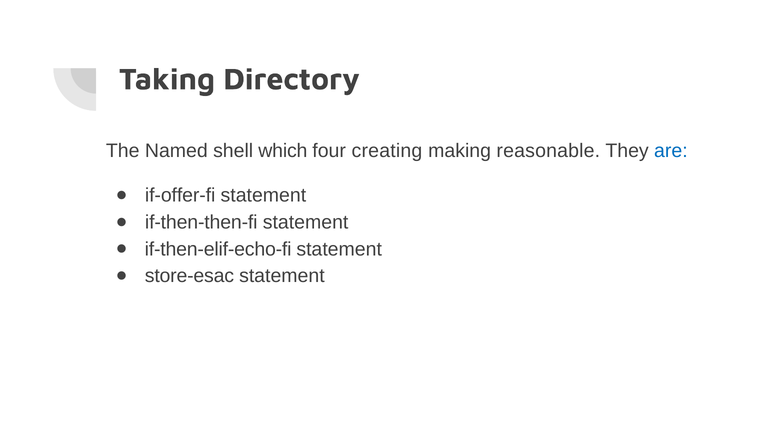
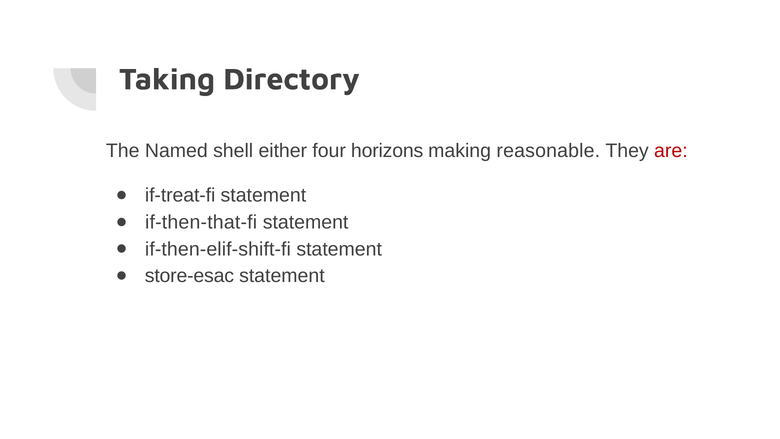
which: which -> either (283, 151)
creating: creating -> horizons (387, 151)
are colour: blue -> red (671, 151)
if-offer-fi: if-offer-fi -> if-treat-fi (180, 195)
if-then-then-fi: if-then-then-fi -> if-then-that-fi (201, 222)
if-then-elif-echo-fi: if-then-elif-echo-fi -> if-then-elif-shift-fi (218, 249)
